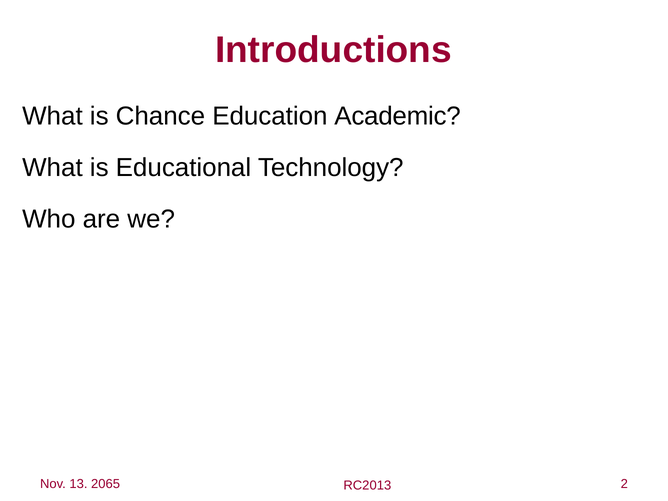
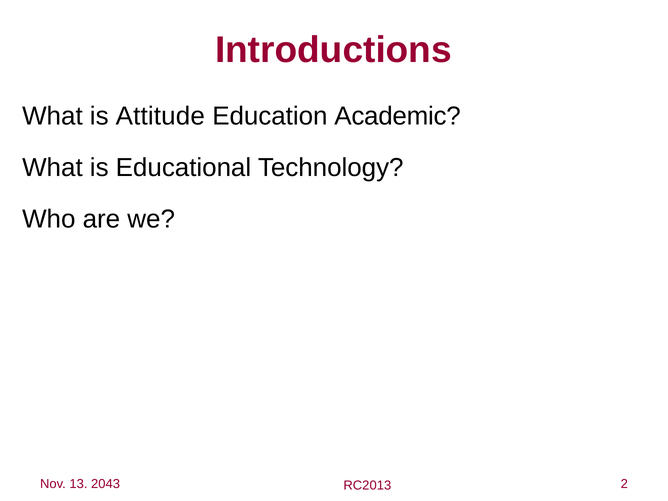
Chance: Chance -> Attitude (160, 116)
2065: 2065 -> 2043 (106, 484)
